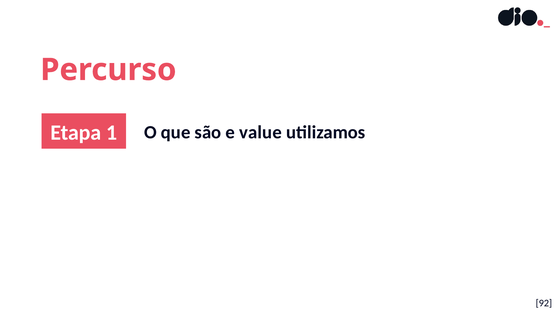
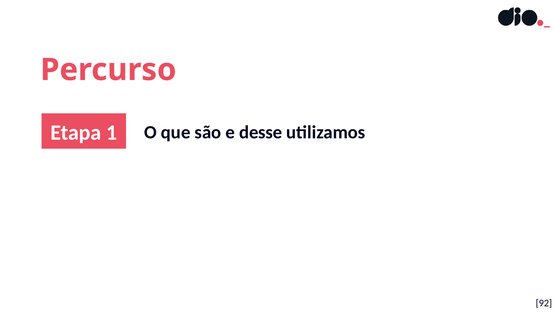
value: value -> desse (261, 132)
